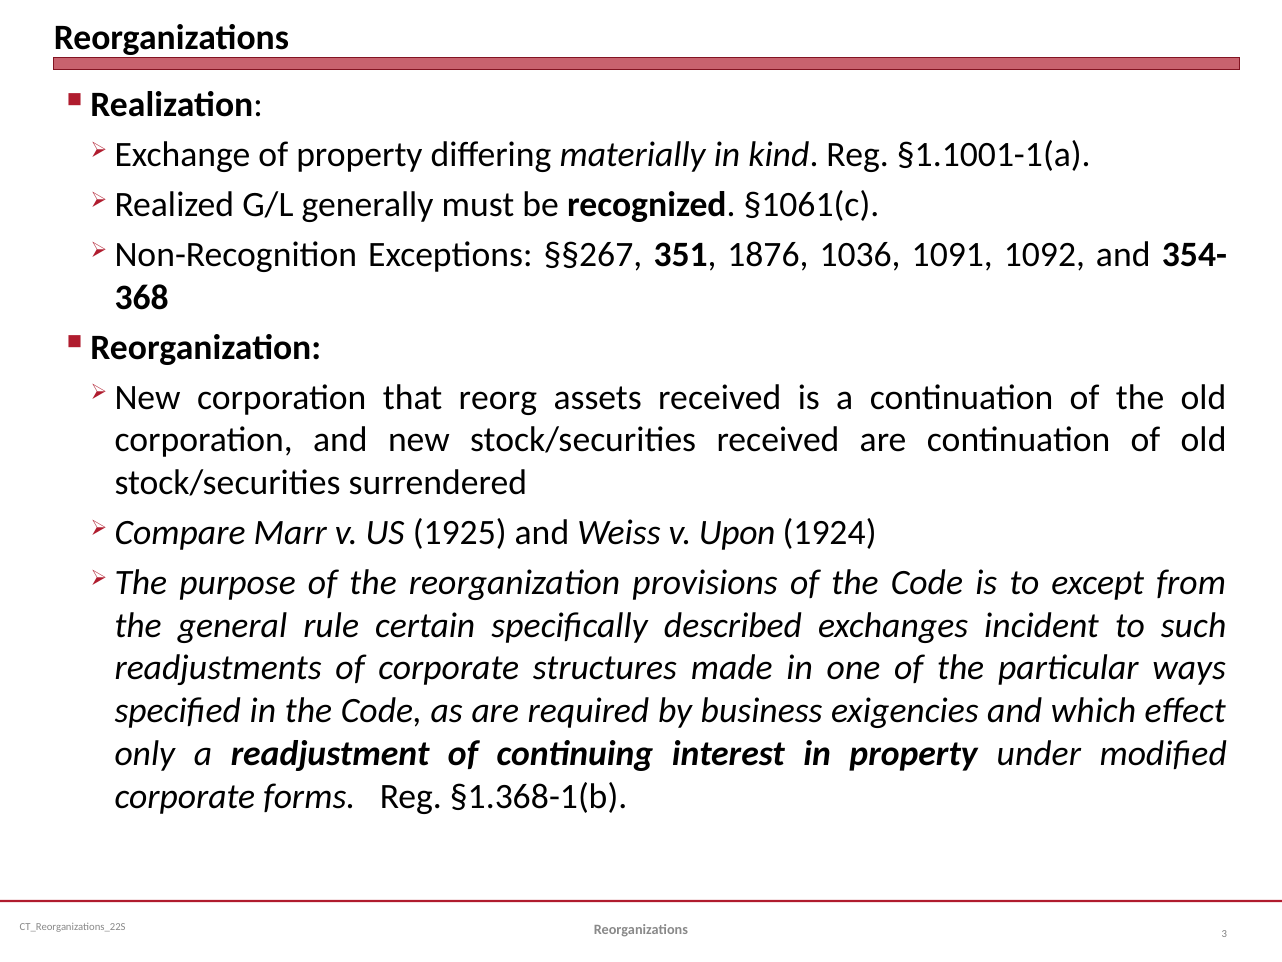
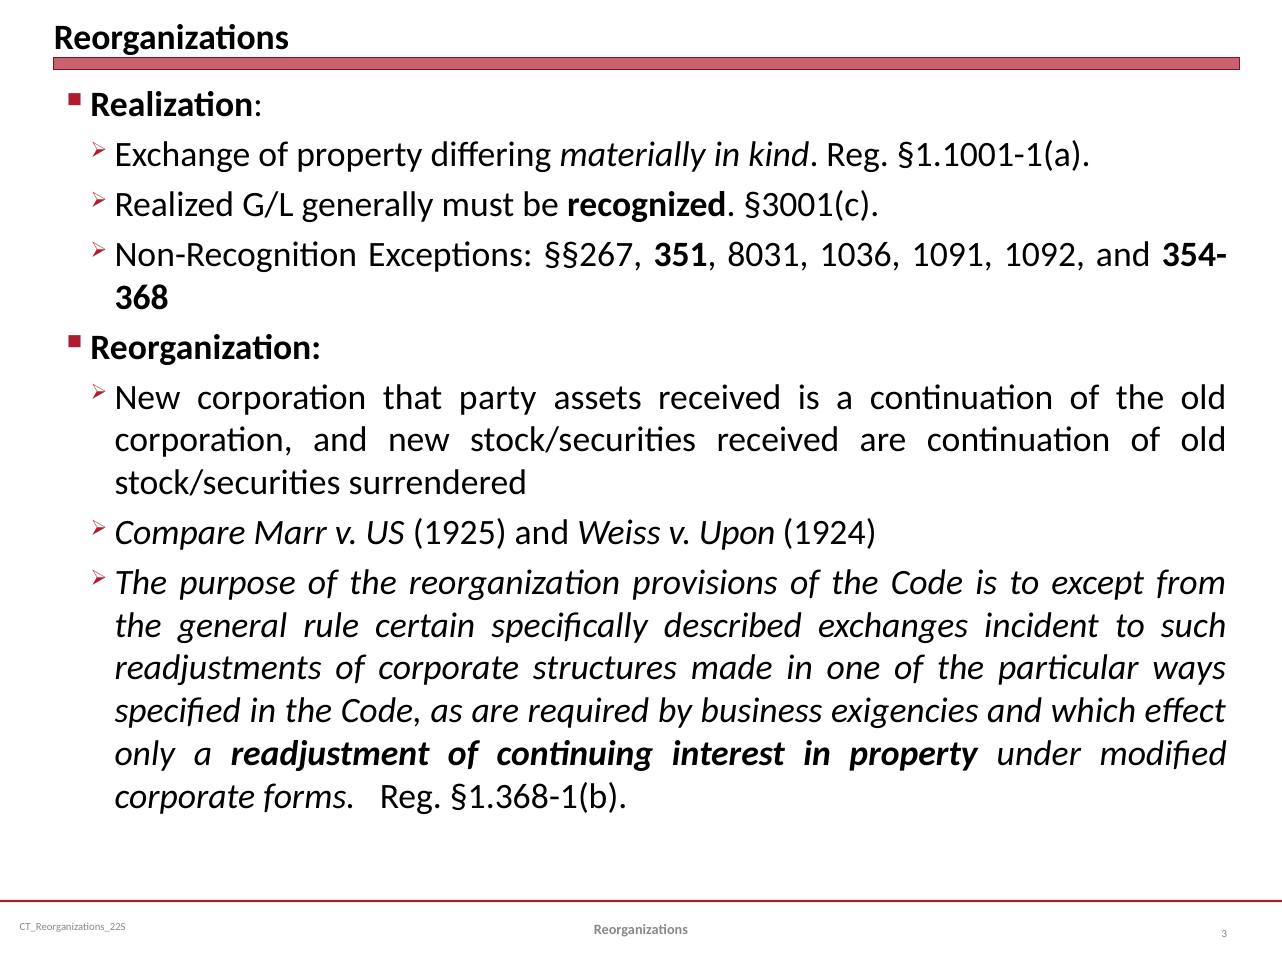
§1061(c: §1061(c -> §3001(c (811, 205)
1876: 1876 -> 8031 (768, 255)
reorg: reorg -> party (498, 397)
